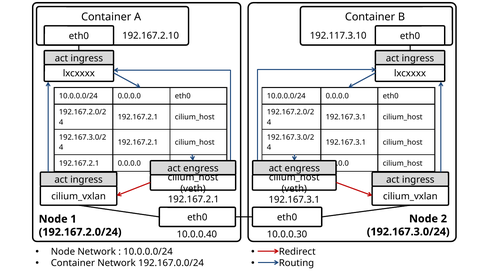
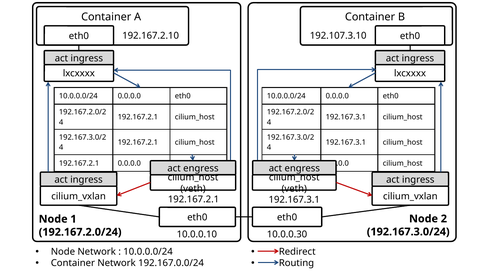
192.117.3.10: 192.117.3.10 -> 192.107.3.10 (338, 36)
10.0.0.40: 10.0.0.40 -> 10.0.0.10 (197, 234)
